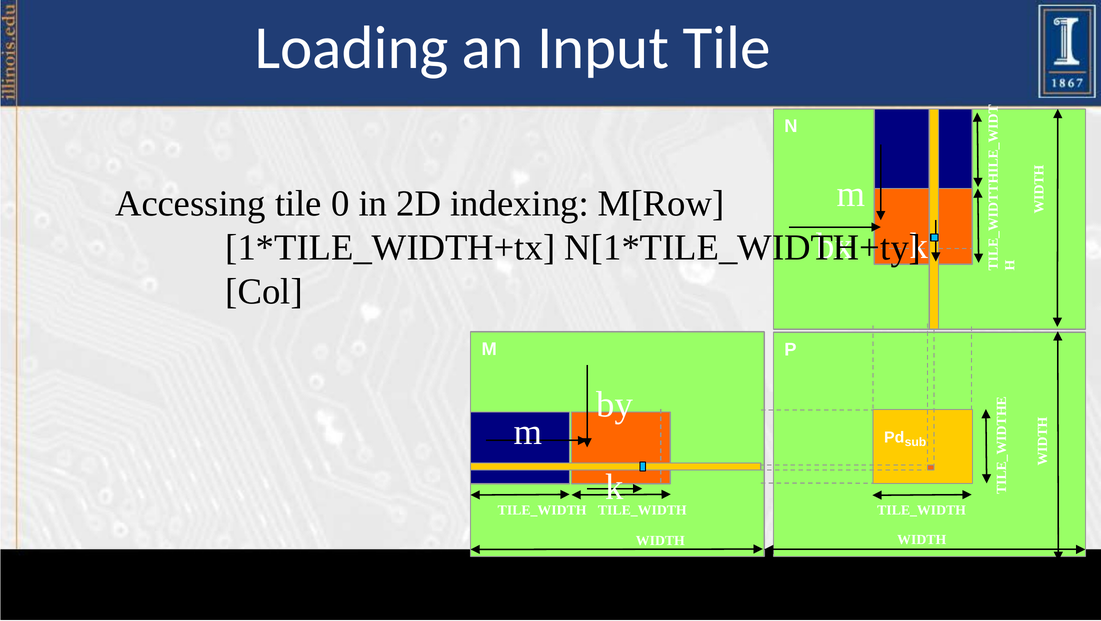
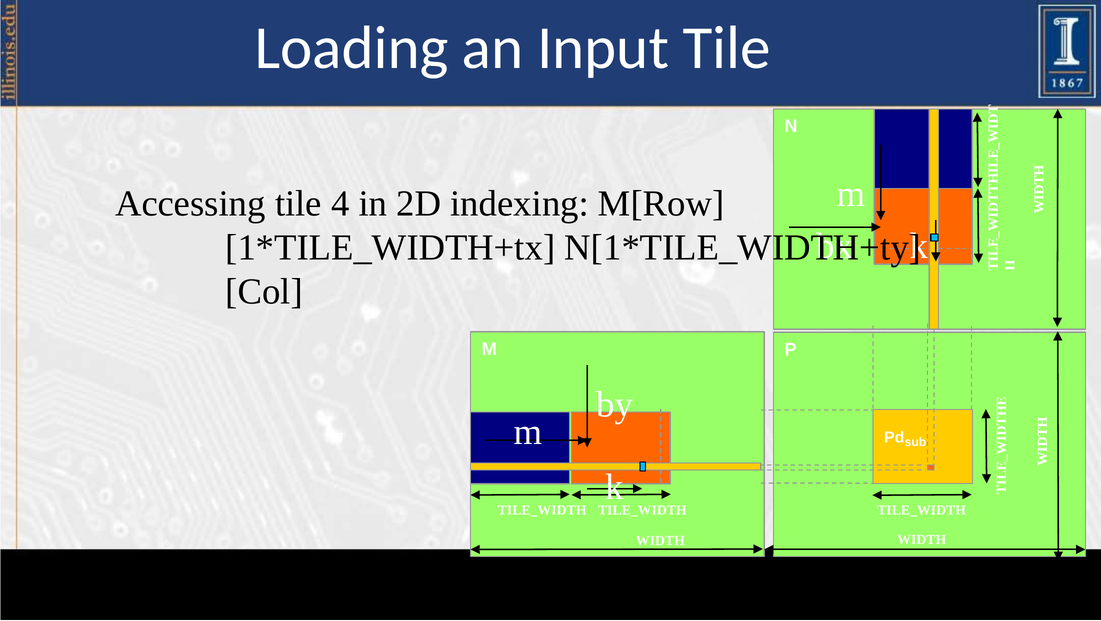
0: 0 -> 4 (340, 203)
